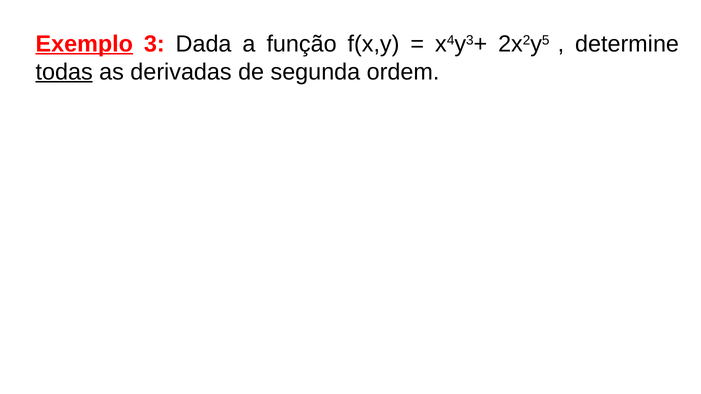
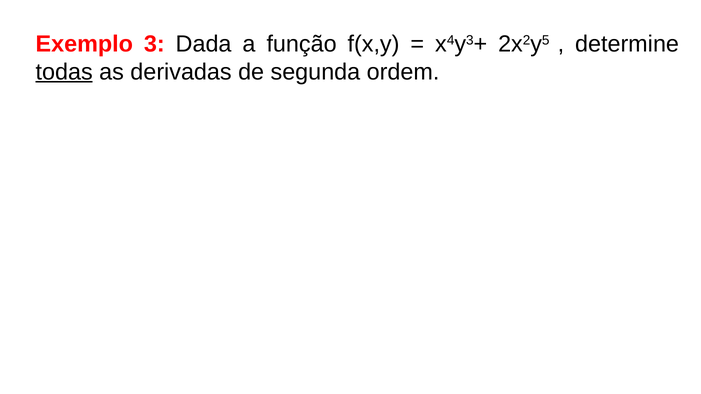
Exemplo underline: present -> none (84, 44)
